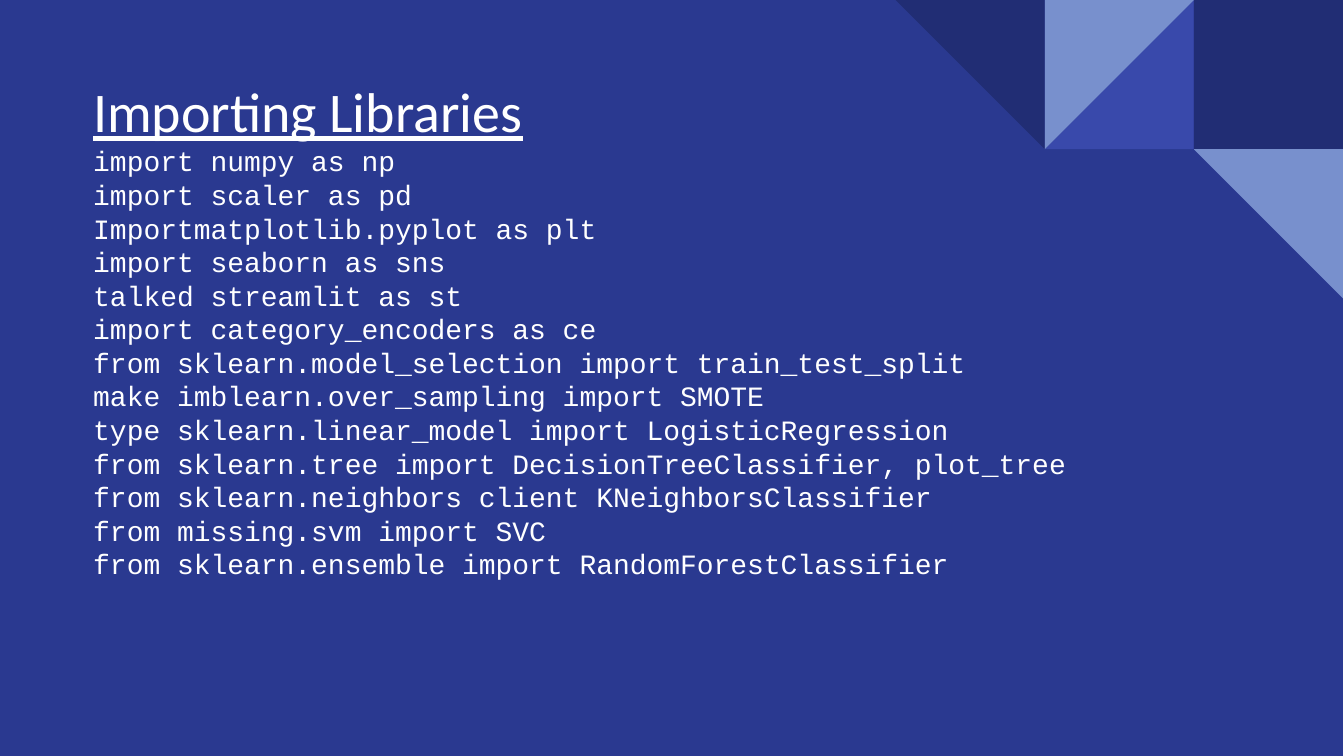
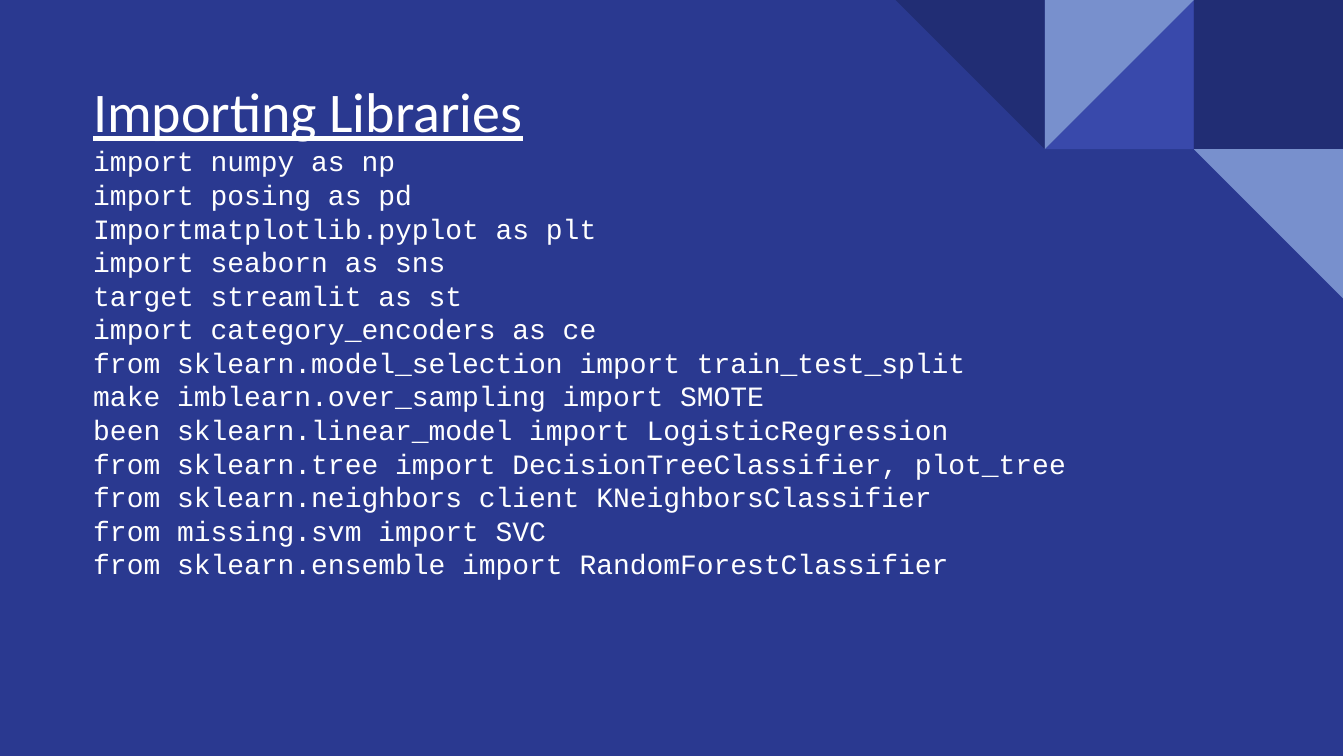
scaler: scaler -> posing (261, 196)
talked: talked -> target (144, 297)
type: type -> been (127, 431)
